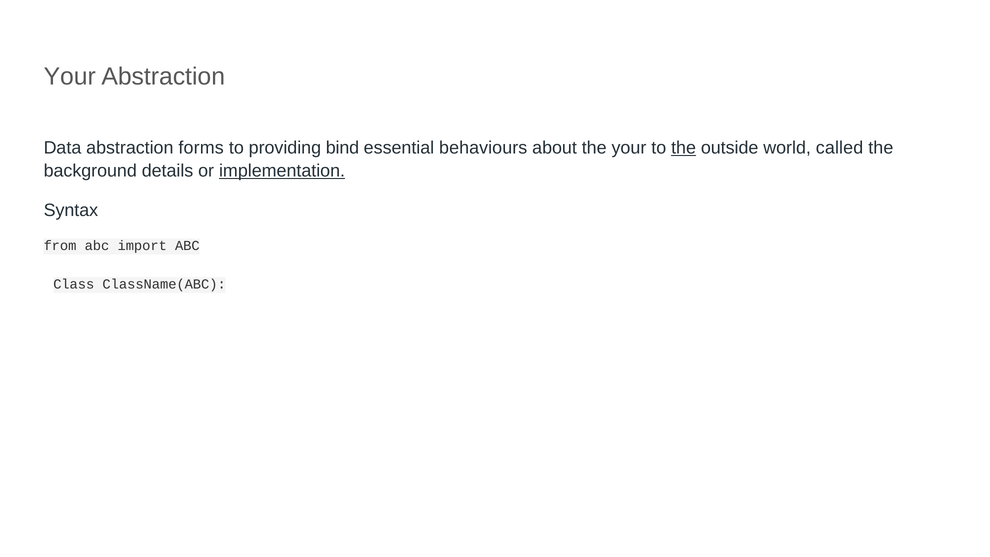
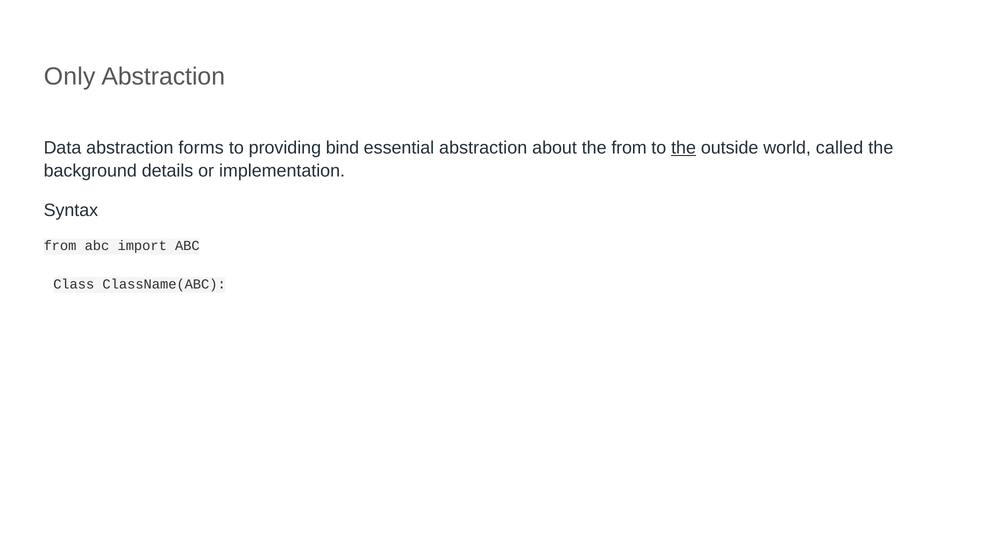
Your: Your -> Only (70, 76)
essential behaviours: behaviours -> abstraction (483, 148)
the your: your -> from (629, 148)
implementation underline: present -> none (282, 171)
